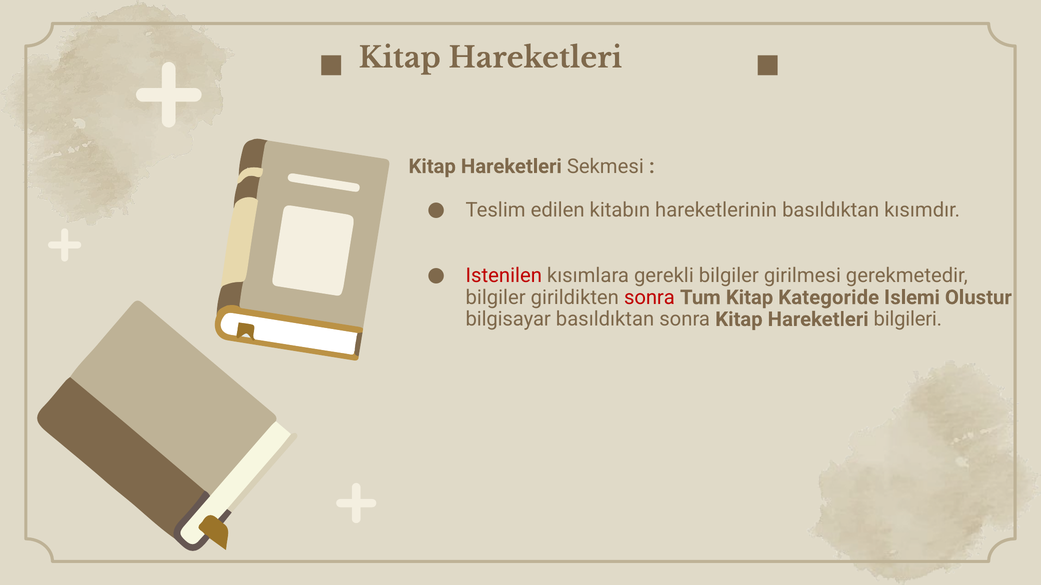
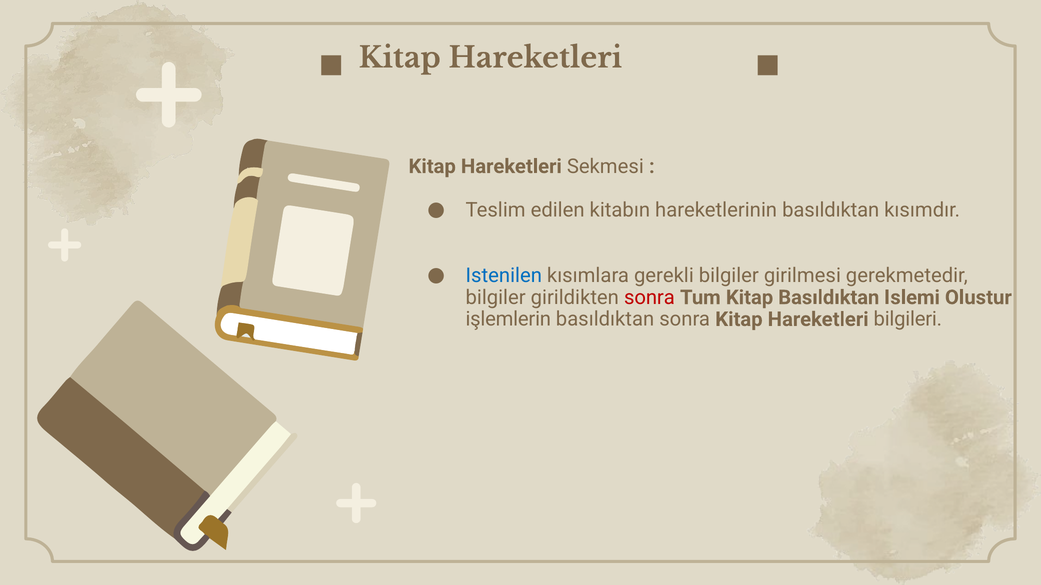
Istenilen colour: red -> blue (504, 276)
Kitap Kategoride: Kategoride -> Basıldıktan (829, 298)
bilgisayar: bilgisayar -> işlemlerin (508, 320)
